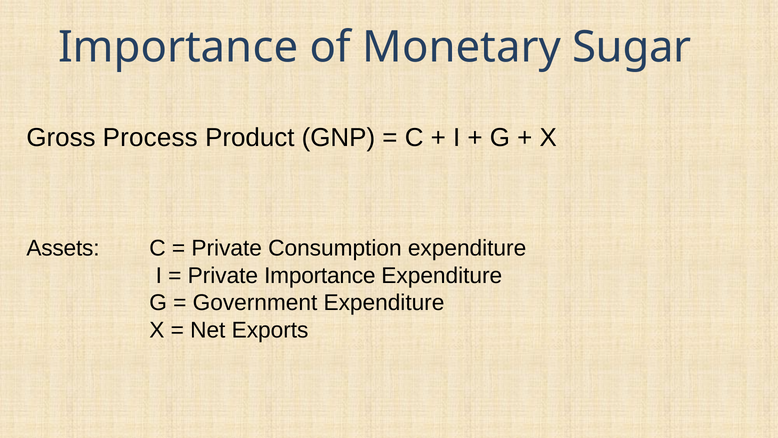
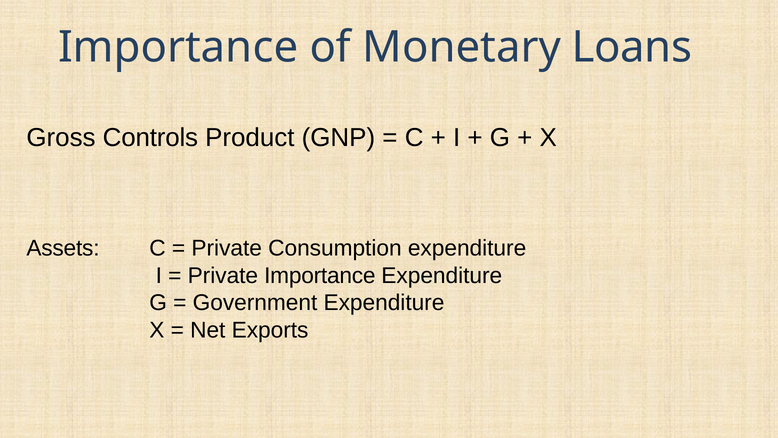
Sugar: Sugar -> Loans (632, 47)
Process: Process -> Controls (150, 138)
